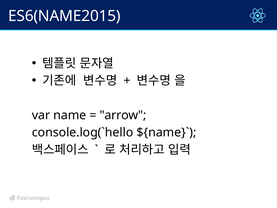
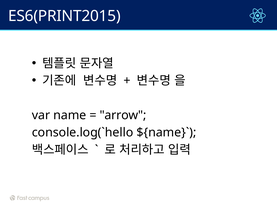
ES6(NAME2015: ES6(NAME2015 -> ES6(PRINT2015 (64, 16)
